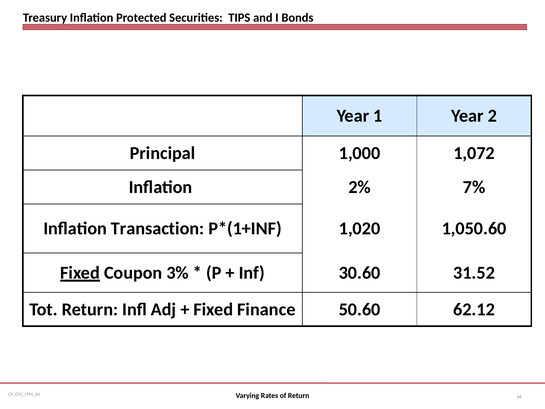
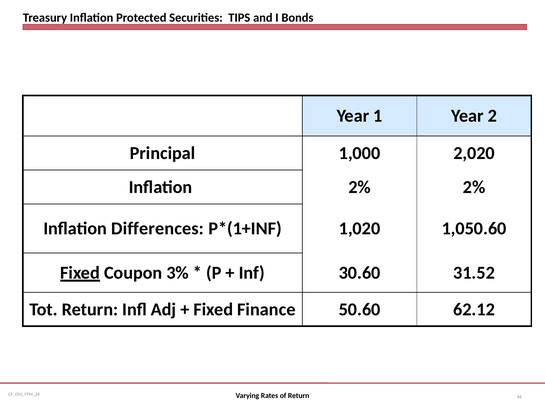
1,072: 1,072 -> 2,020 (474, 153)
2% 7%: 7% -> 2% (474, 187)
Transaction: Transaction -> Differences (158, 229)
